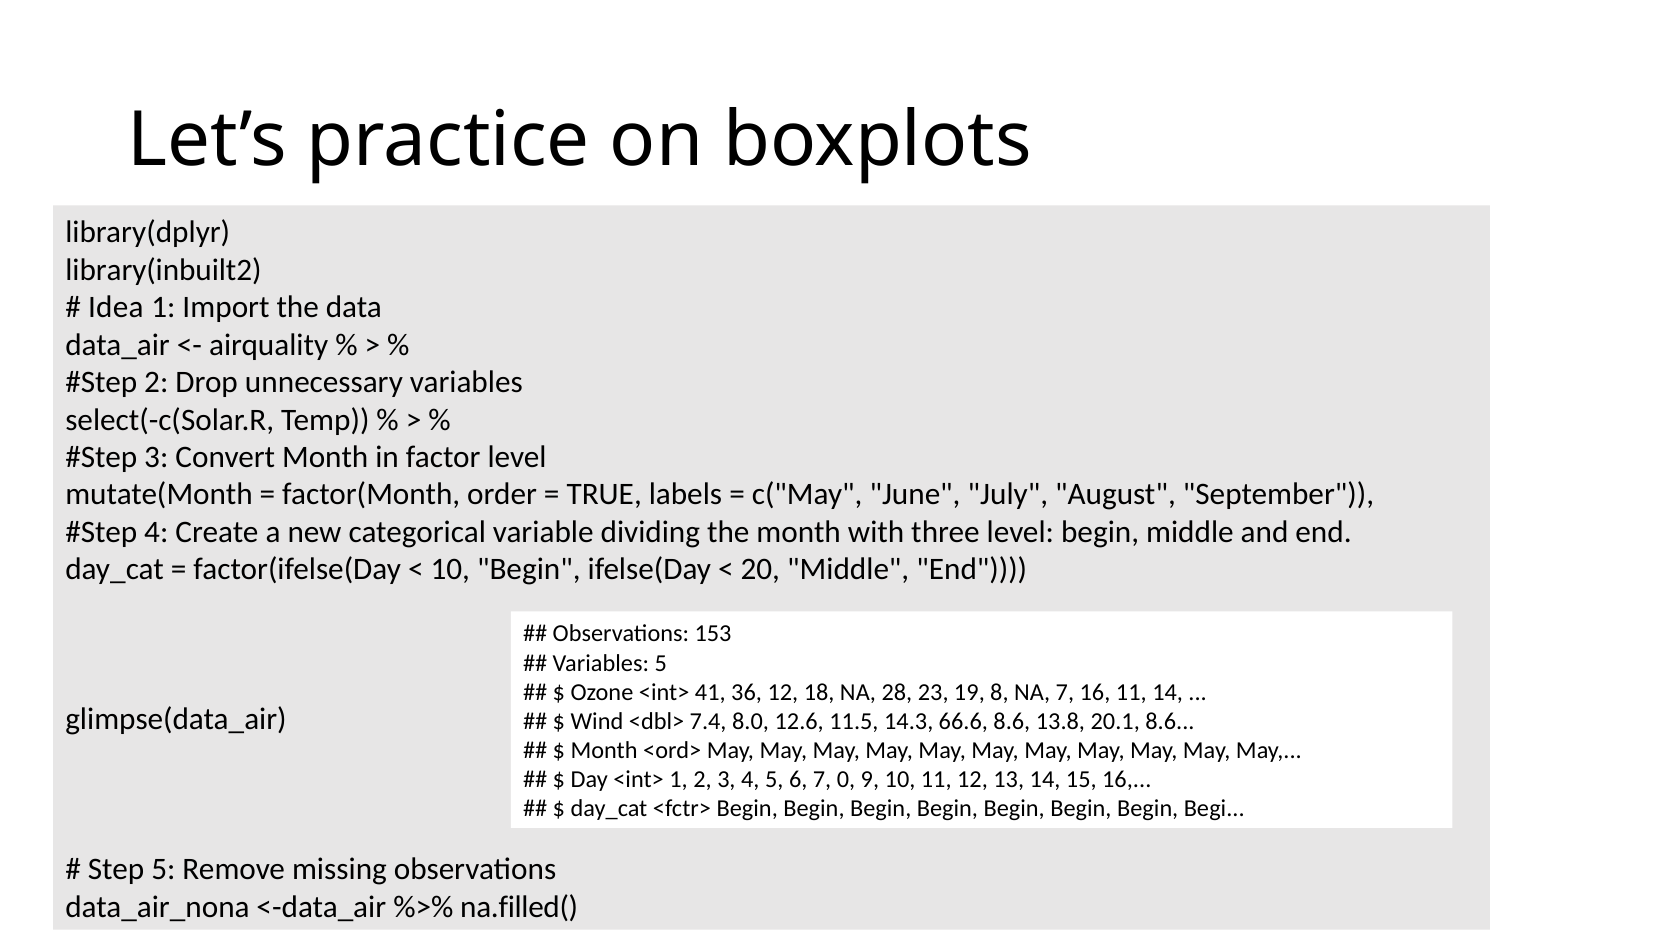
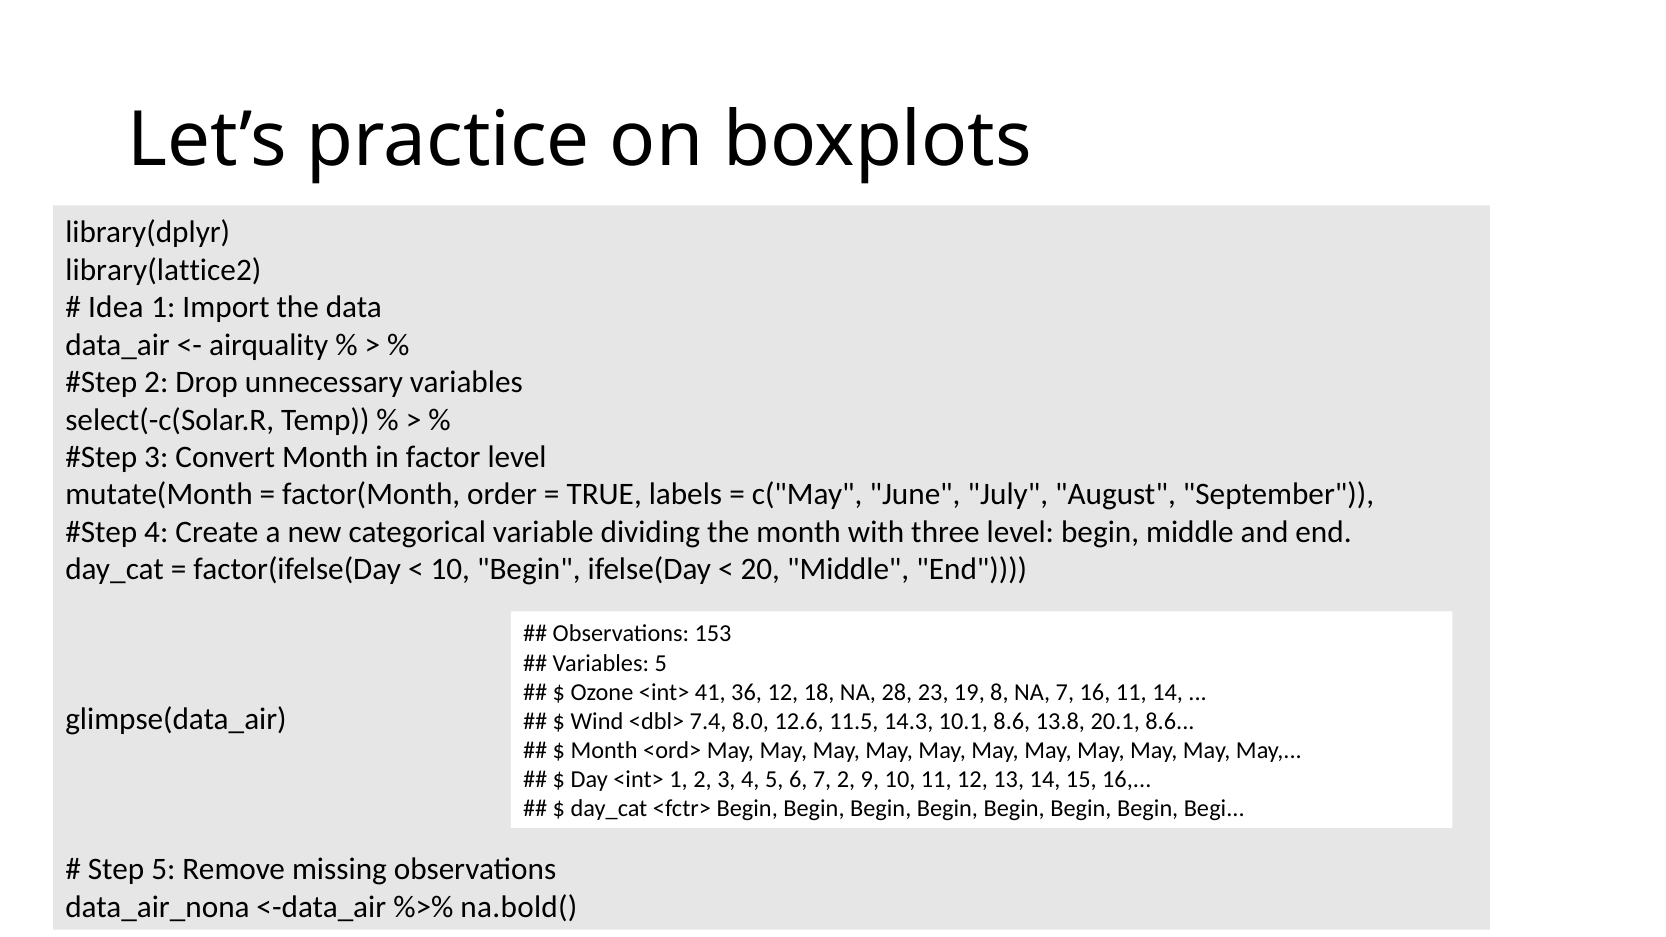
library(inbuilt2: library(inbuilt2 -> library(lattice2 (163, 270)
66.6: 66.6 -> 10.1 (963, 722)
7 0: 0 -> 2 (846, 780)
na.filled(: na.filled( -> na.bold( (519, 907)
